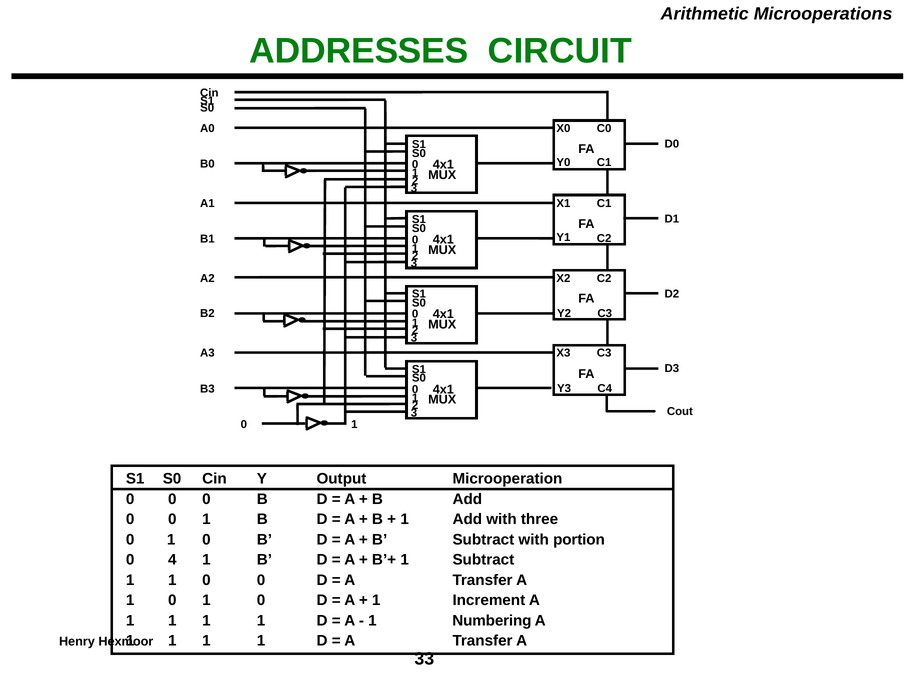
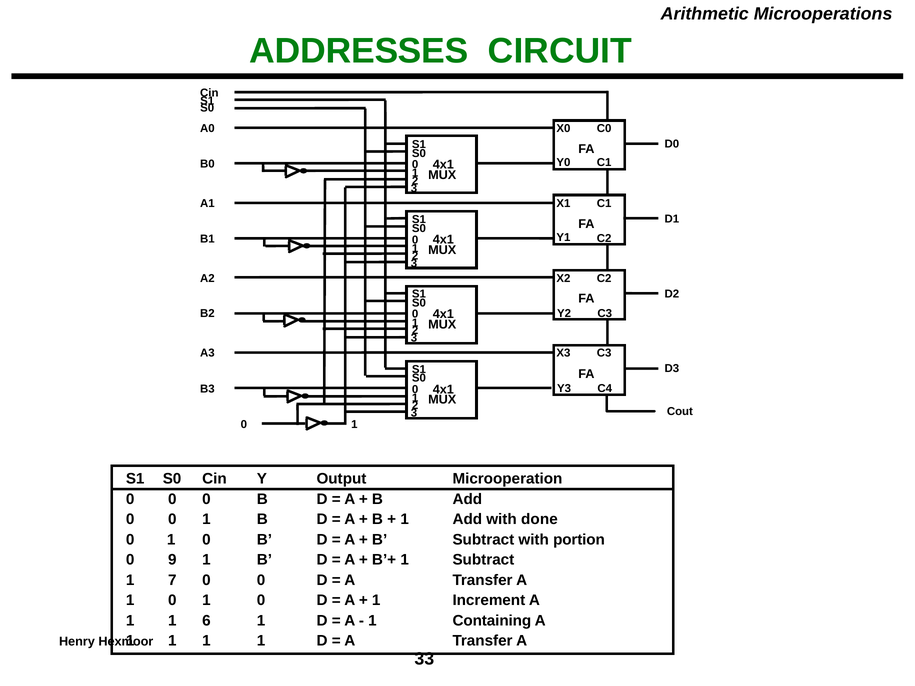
three: three -> done (539, 520)
4: 4 -> 9 (172, 560)
1: 1 -> 7 (172, 580)
1: 1 -> 6 (206, 621)
Numbering: Numbering -> Containing (492, 621)
